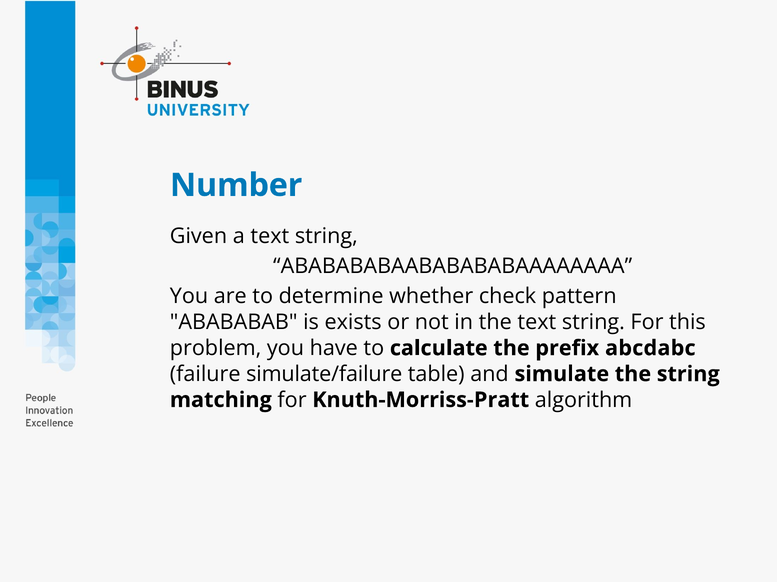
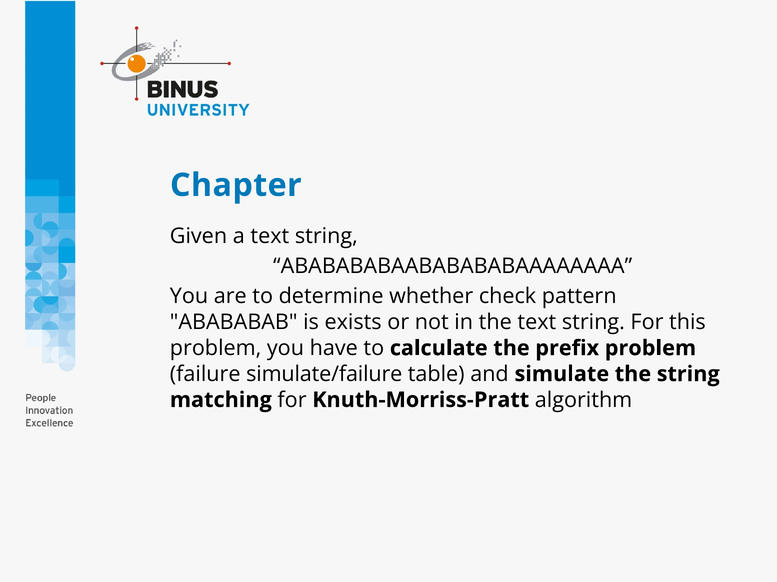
Number: Number -> Chapter (236, 185)
prefix abcdabc: abcdabc -> problem (650, 349)
